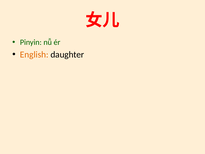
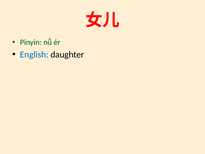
English colour: orange -> blue (34, 54)
